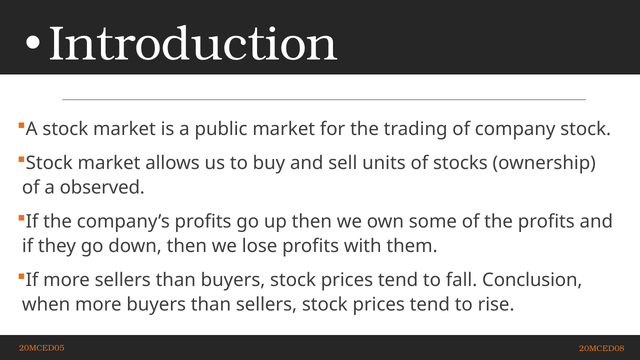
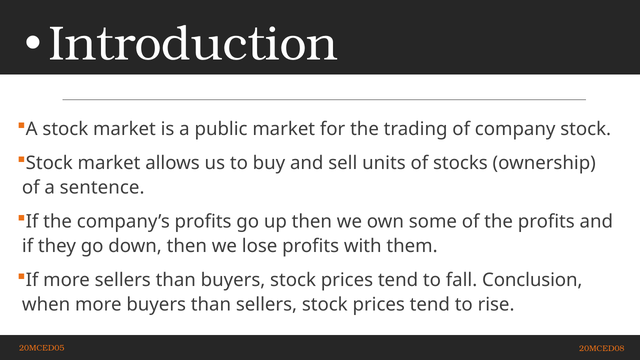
observed: observed -> sentence (102, 188)
